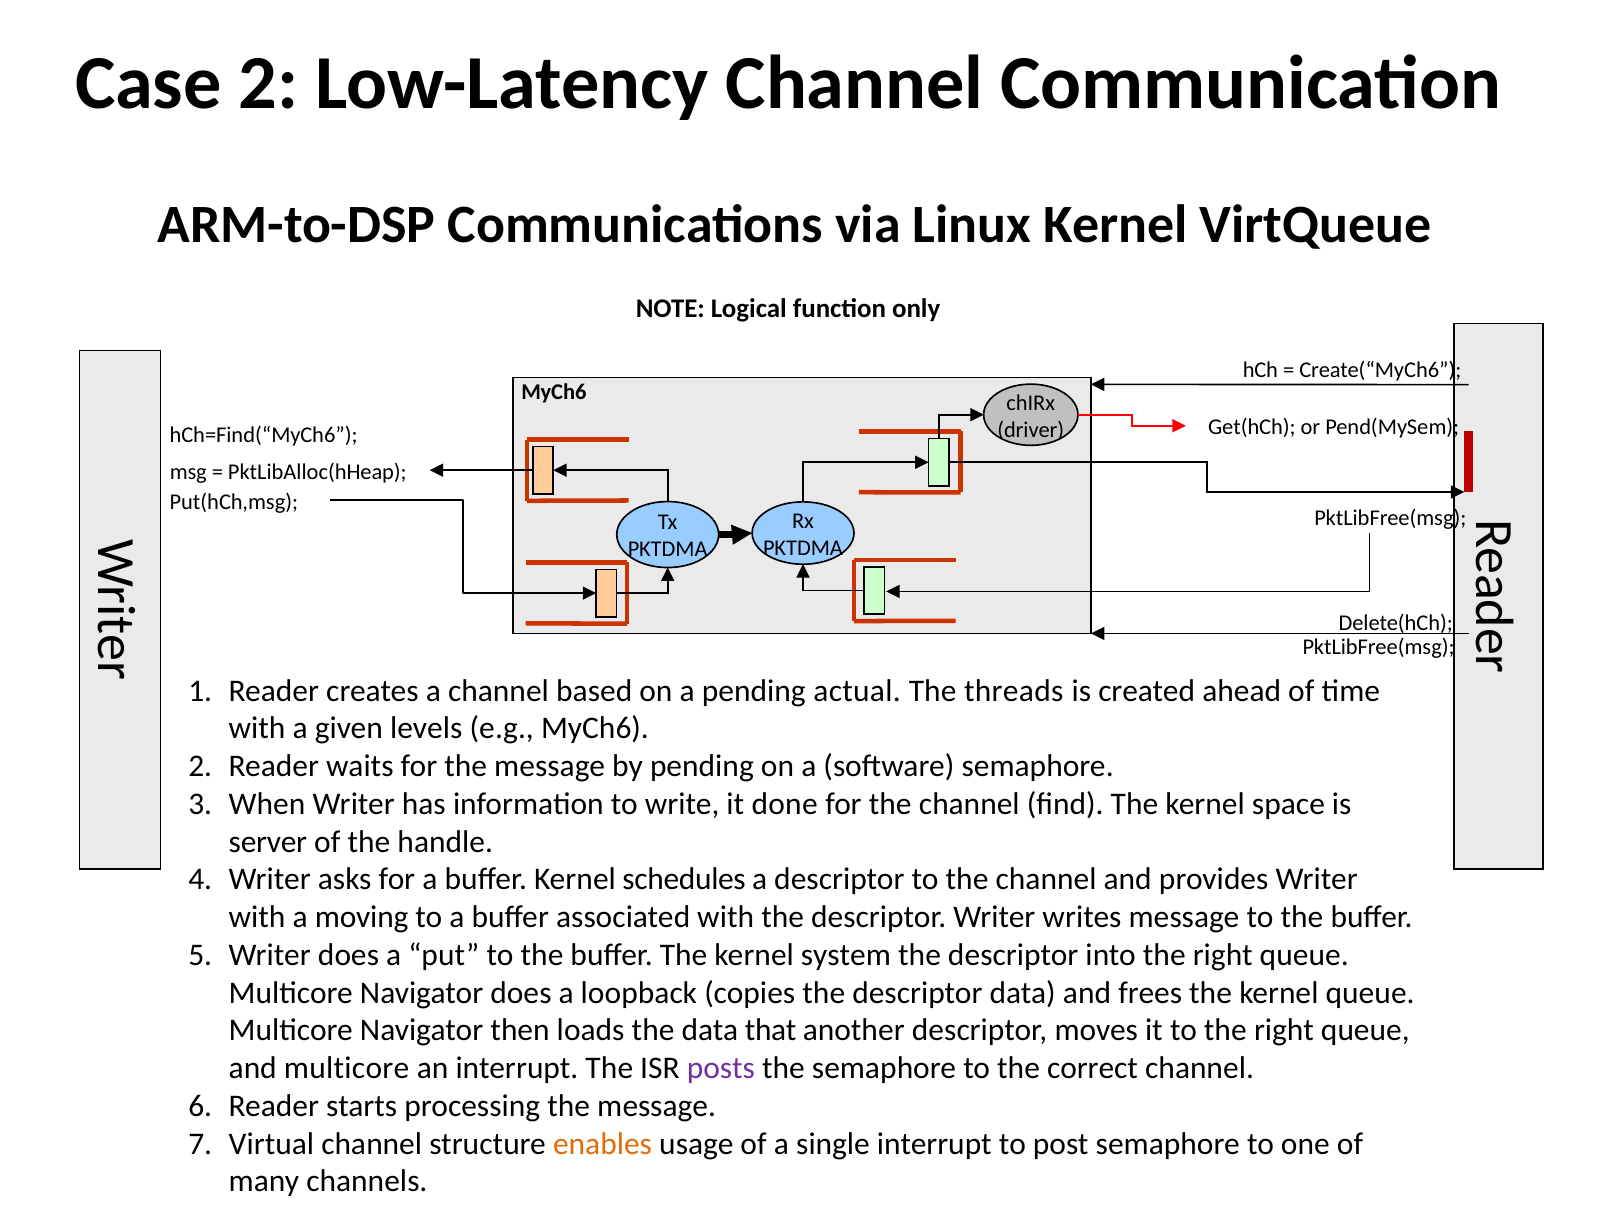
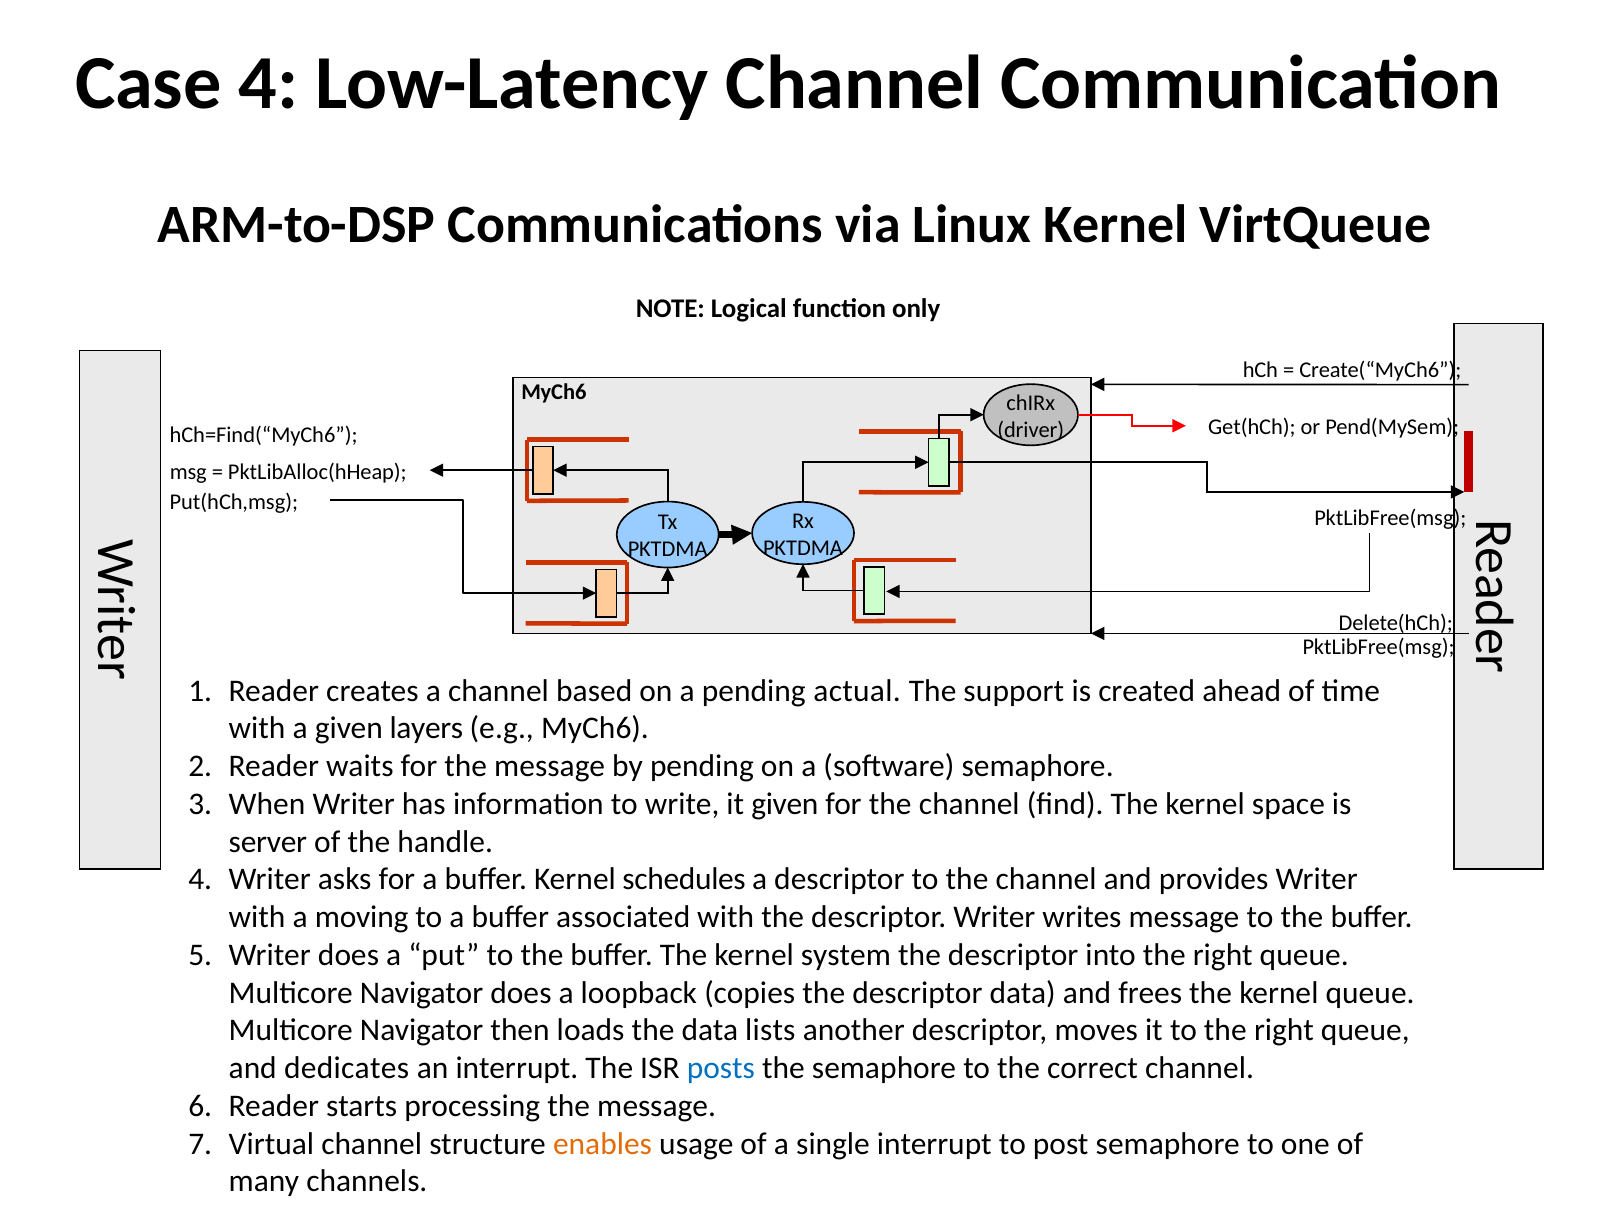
Case 2: 2 -> 4 (269, 83)
threads: threads -> support (1014, 691)
levels: levels -> layers (426, 728)
it done: done -> given (785, 804)
that: that -> lists (770, 1030)
and multicore: multicore -> dedicates (347, 1068)
posts colour: purple -> blue (721, 1068)
